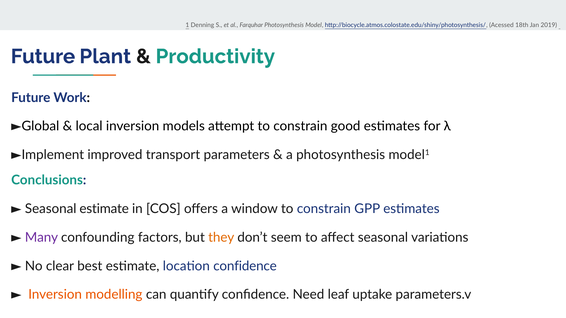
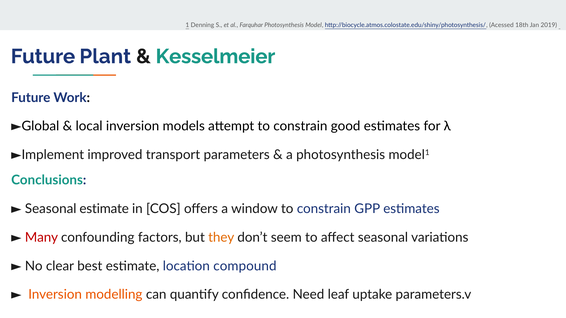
Productivity: Productivity -> Kesselmeier (215, 57)
Many colour: purple -> red (41, 238)
location confidence: confidence -> compound (245, 266)
